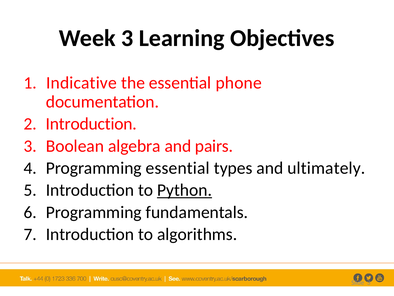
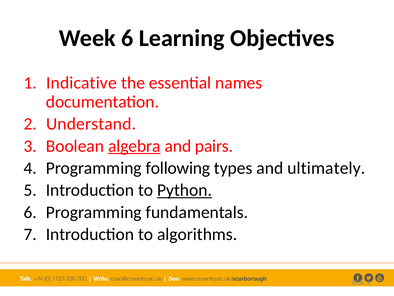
Week 3: 3 -> 6 (127, 38)
phone: phone -> names (239, 83)
Introduction: Introduction -> Understand (91, 124)
algebra underline: none -> present (134, 146)
Programming essential: essential -> following (178, 168)
